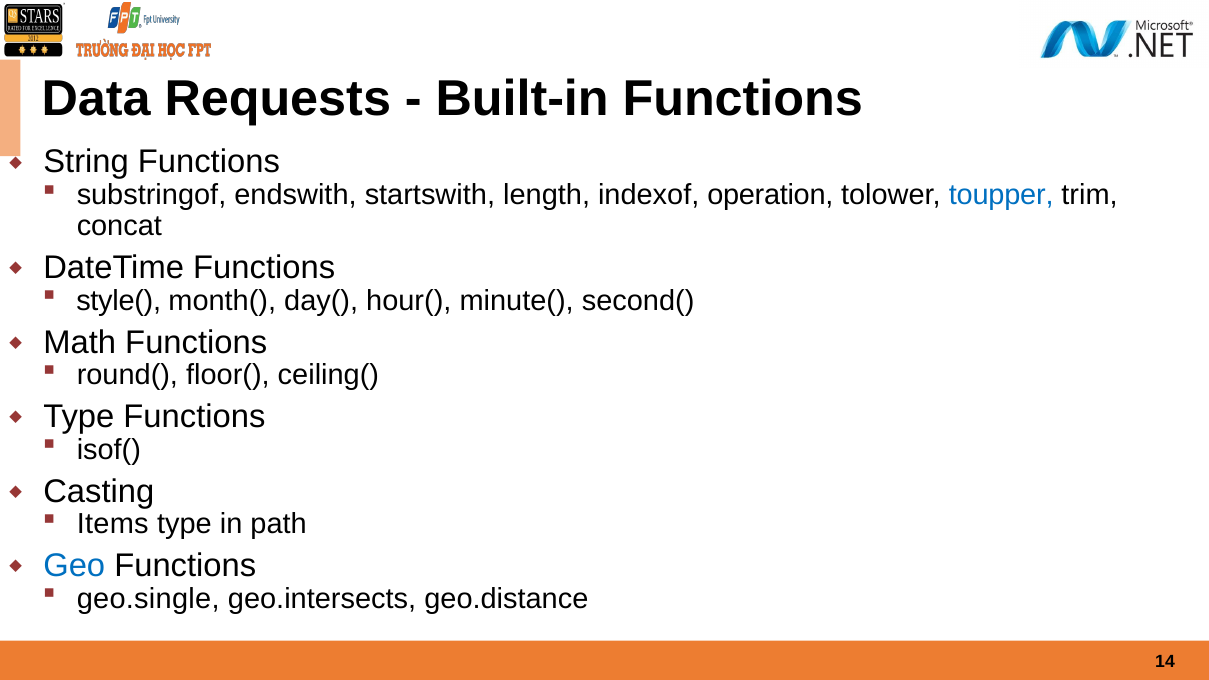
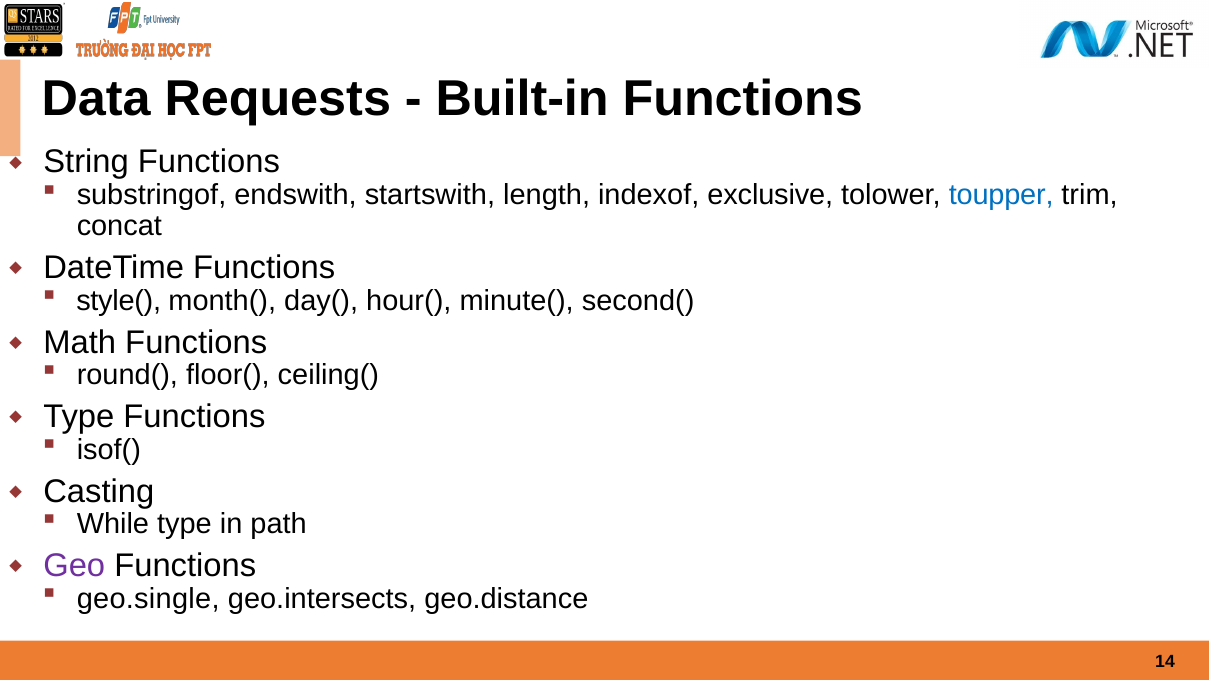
operation: operation -> exclusive (770, 195)
Items: Items -> While (113, 524)
Geo colour: blue -> purple (74, 566)
